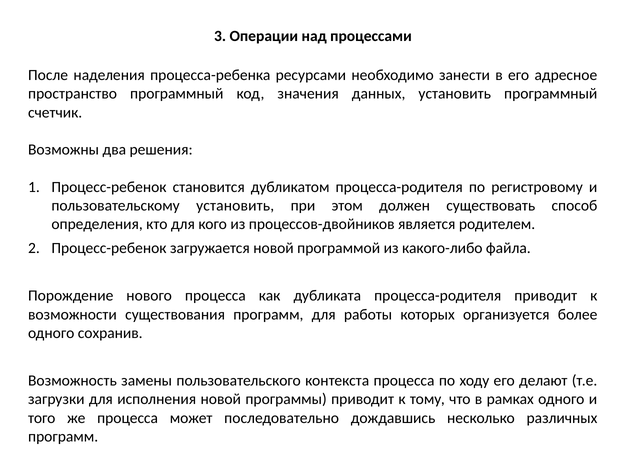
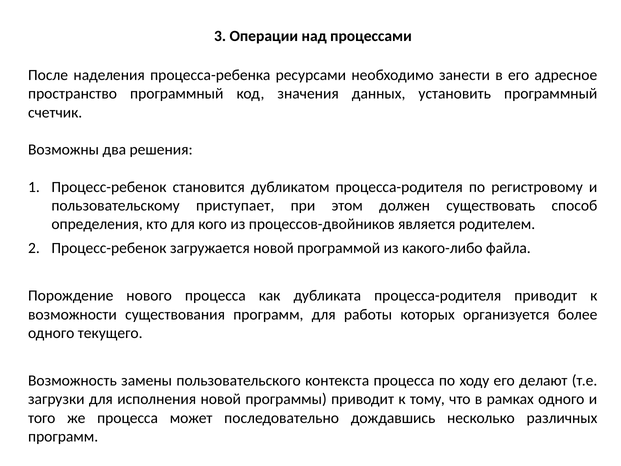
пользовательскому установить: установить -> приступает (235, 206)
сохранив: сохранив -> текущего (110, 333)
